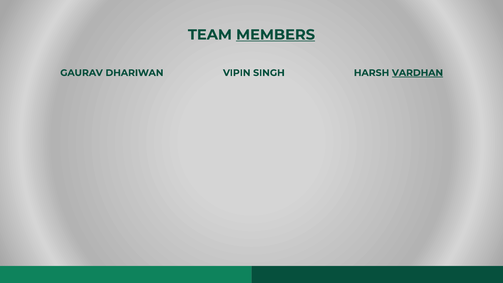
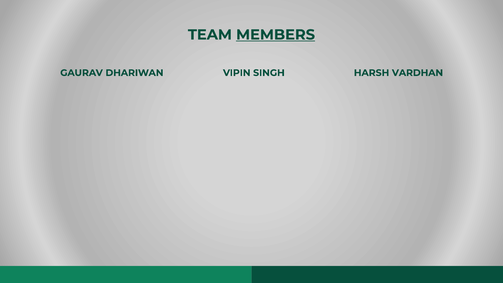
VARDHAN underline: present -> none (417, 73)
